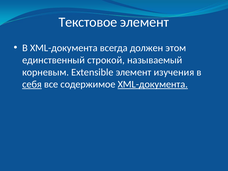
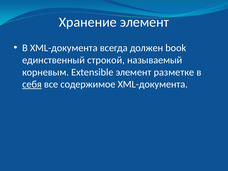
Текстовое: Текстовое -> Хранение (88, 22)
этом: этом -> book (176, 48)
изучения: изучения -> разметке (174, 72)
XML-документа underline: present -> none (153, 84)
